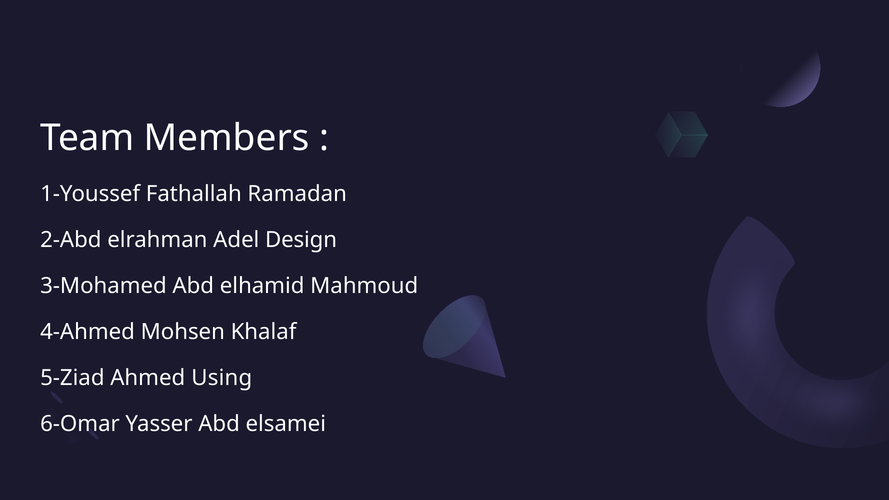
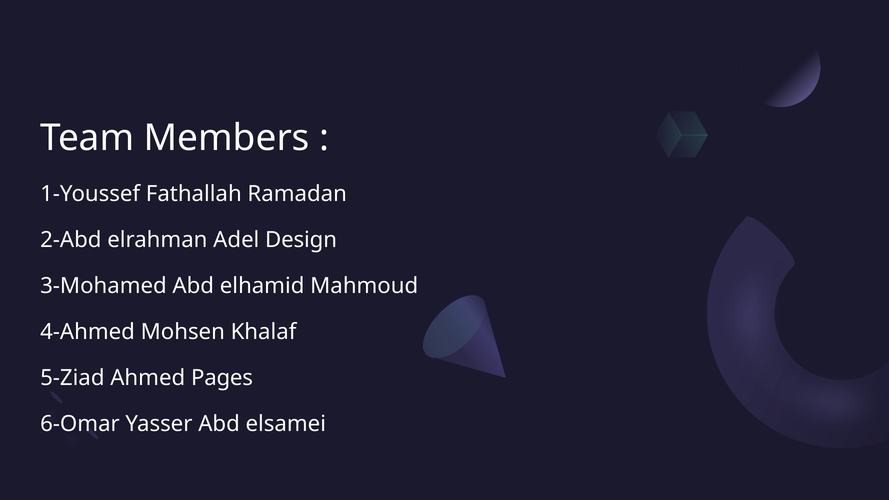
Using: Using -> Pages (222, 378)
